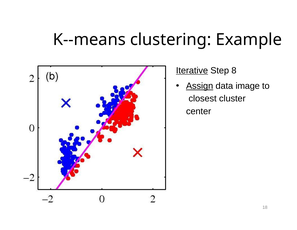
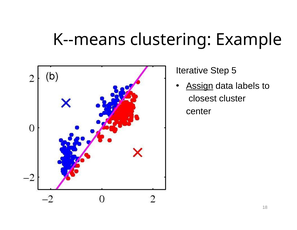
Iterative underline: present -> none (192, 70)
8: 8 -> 5 (234, 70)
image: image -> labels (248, 86)
